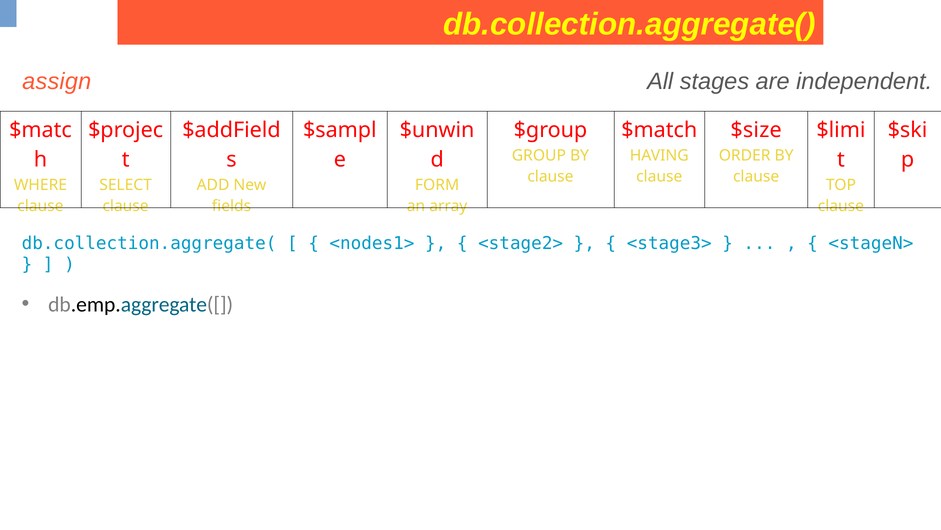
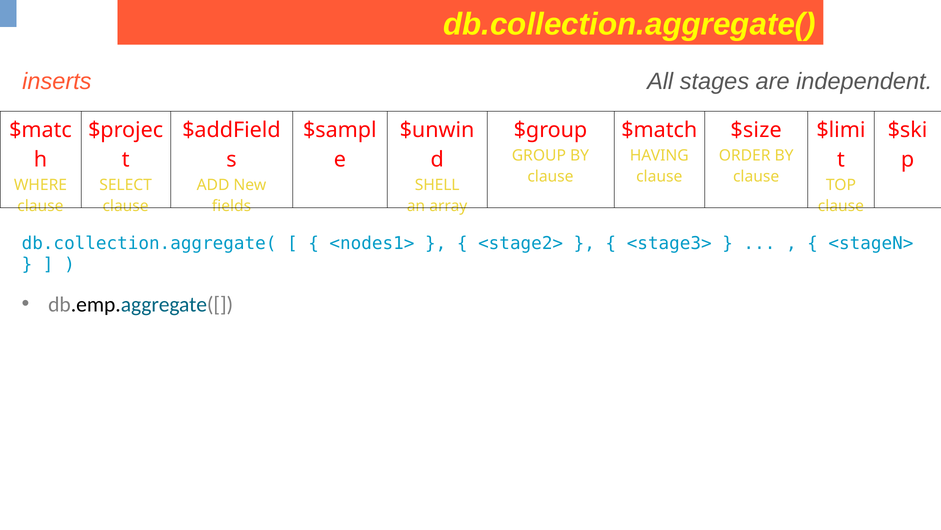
assign: assign -> inserts (57, 82)
FORM: FORM -> SHELL (437, 185)
